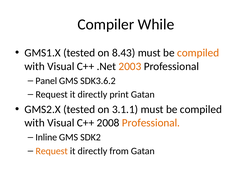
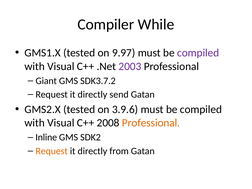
8.43: 8.43 -> 9.97 (124, 53)
compiled colour: orange -> purple (198, 53)
2003 colour: orange -> purple (130, 66)
Panel: Panel -> Giant (46, 81)
SDK3.6.2: SDK3.6.2 -> SDK3.7.2 (98, 81)
print: print -> send (119, 94)
3.1.1: 3.1.1 -> 3.9.6 (125, 109)
